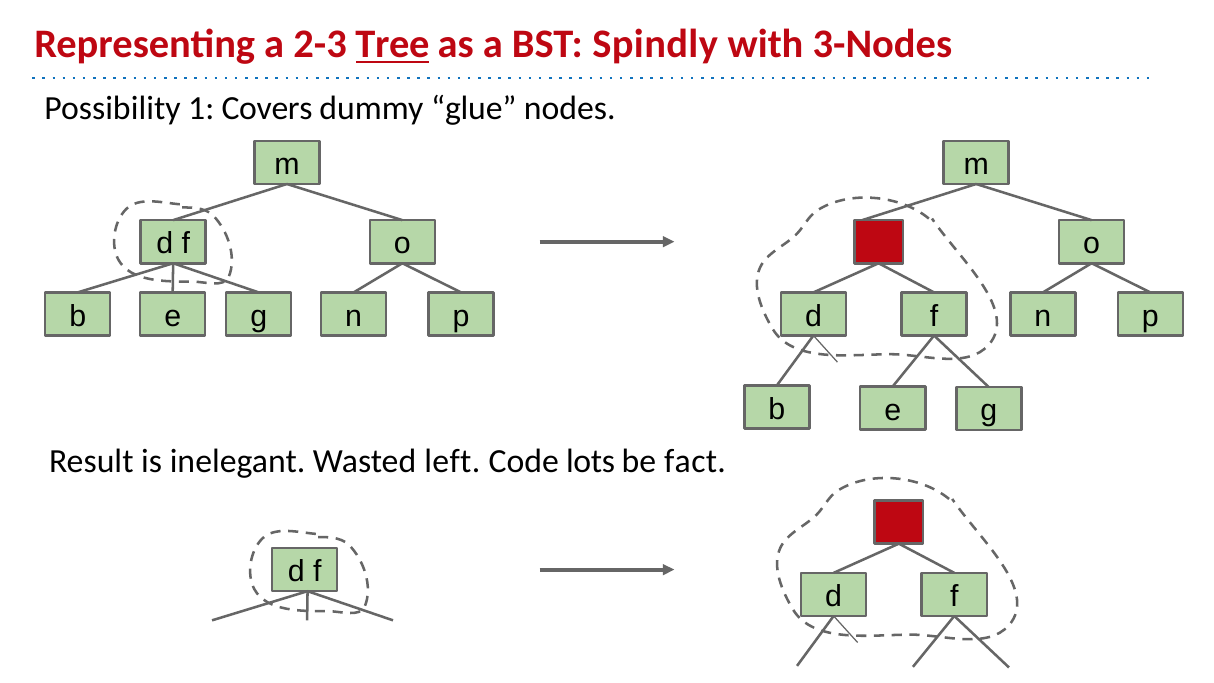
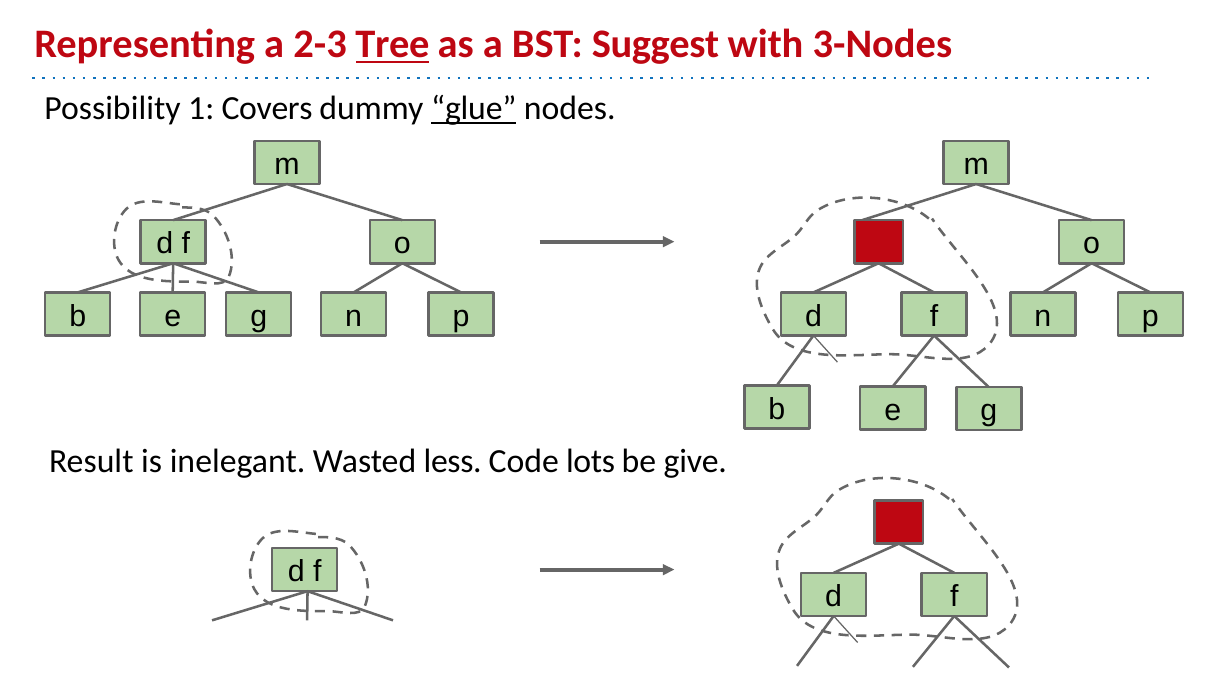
Spindly: Spindly -> Suggest (656, 44)
glue underline: none -> present (474, 109)
left: left -> less (453, 462)
fact: fact -> give (695, 462)
